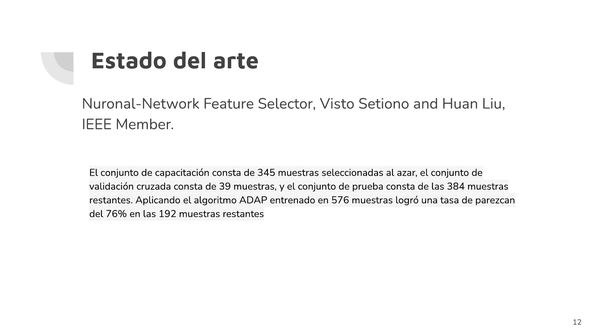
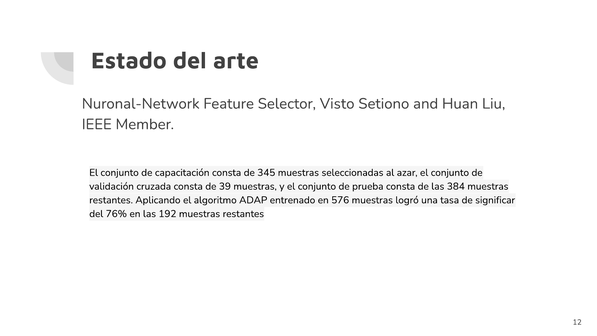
parezcan: parezcan -> significar (495, 200)
